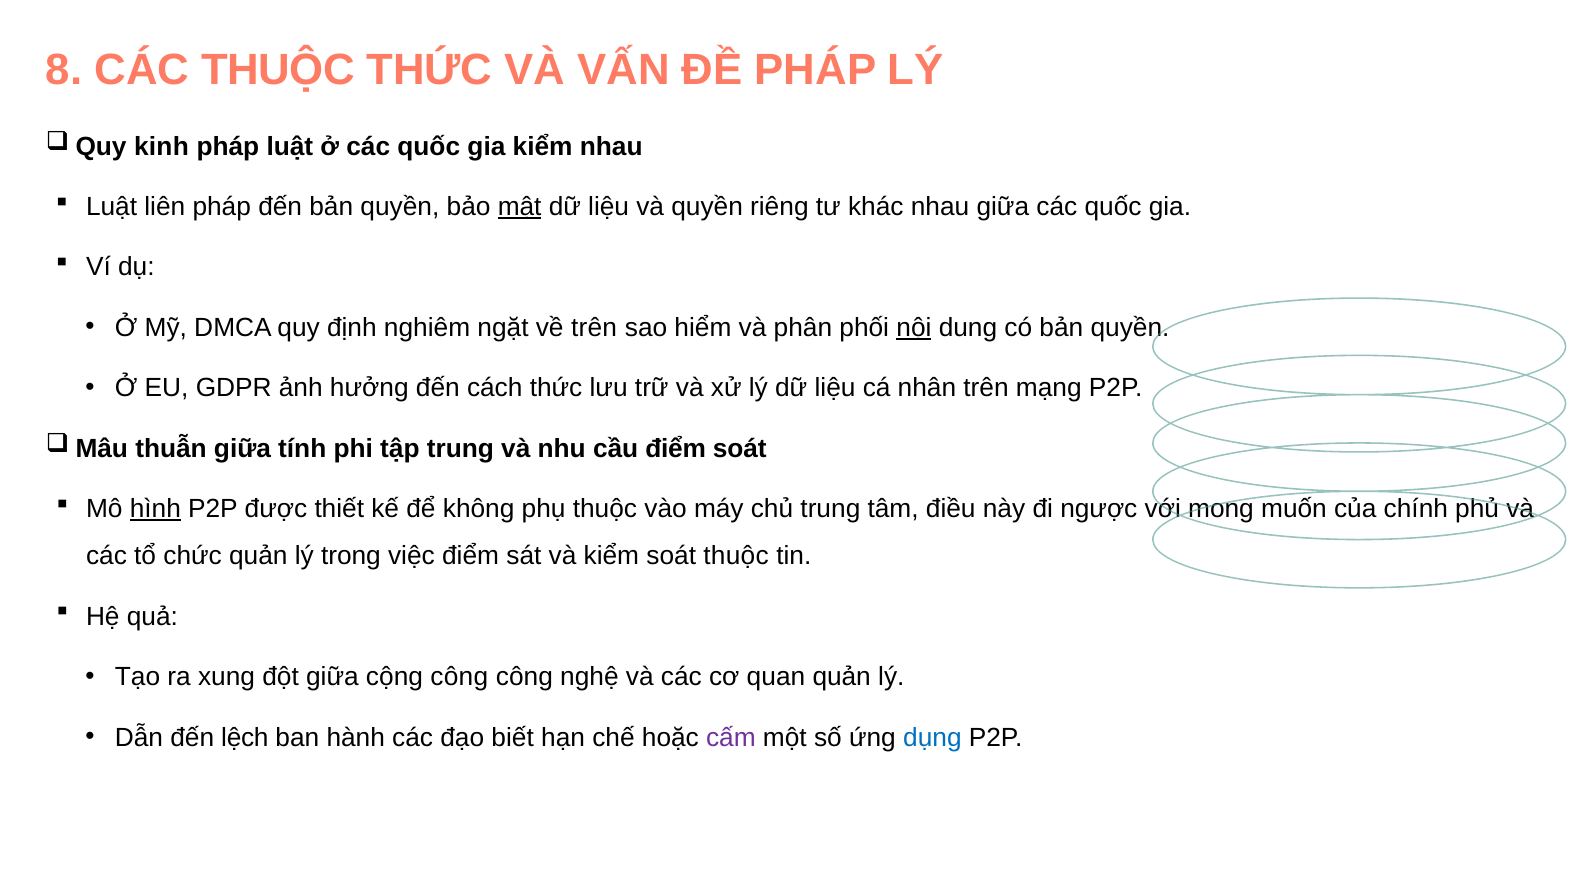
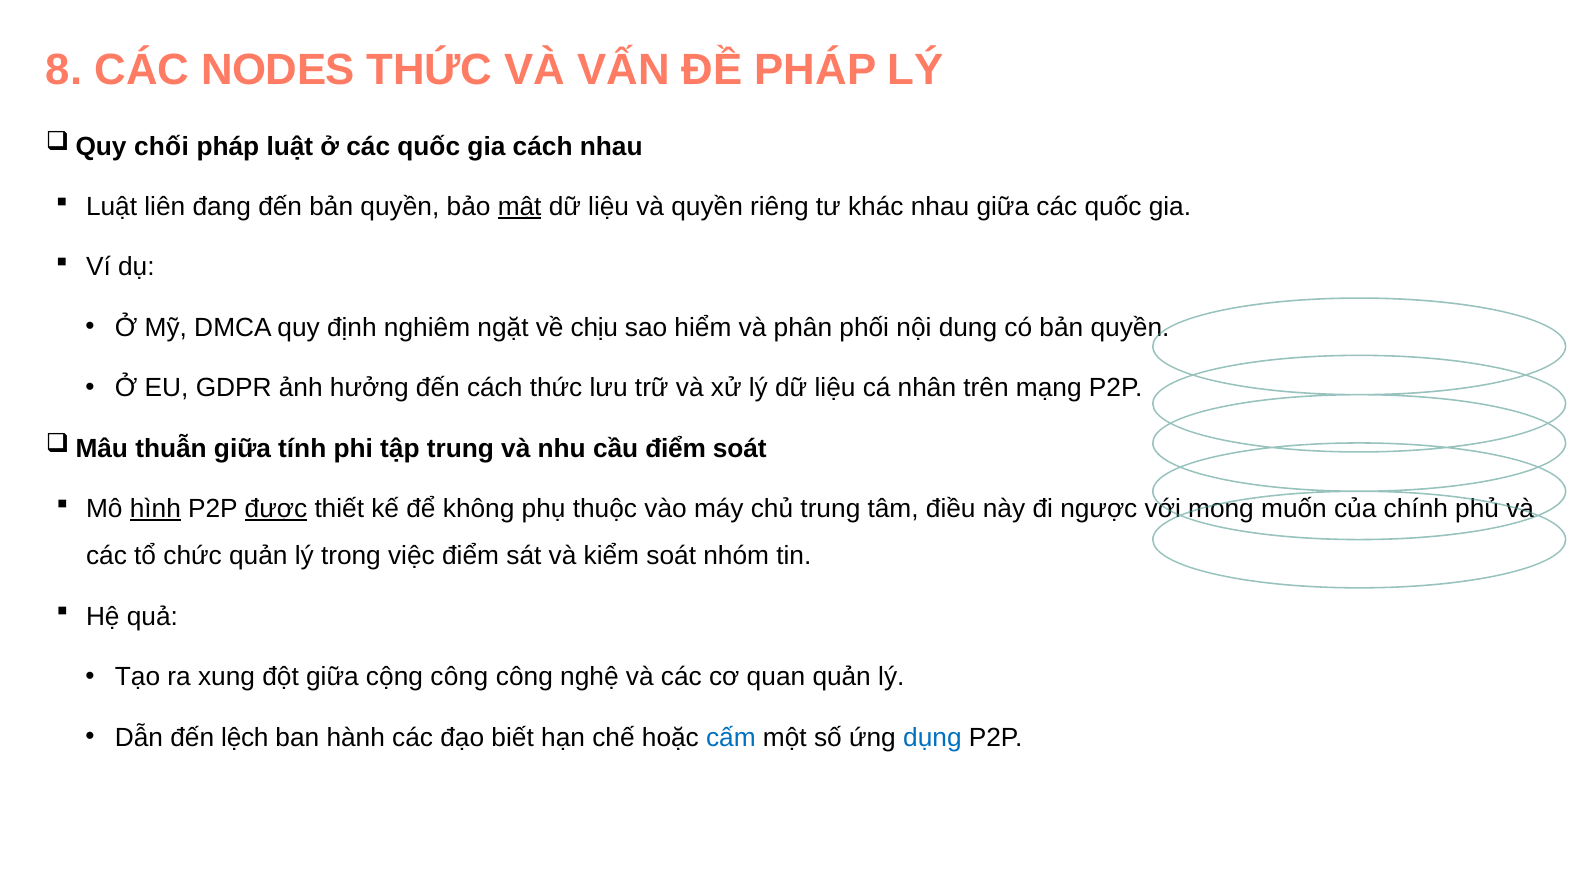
CÁC THUỘC: THUỘC -> NODES (278, 71)
kinh: kinh -> chối (161, 147)
gia kiểm: kiểm -> cách (543, 147)
liên pháp: pháp -> đang (222, 207)
về trên: trên -> chịu (594, 328)
nội underline: present -> none (914, 328)
được underline: none -> present (276, 509)
soát thuộc: thuộc -> nhóm (736, 556)
cấm colour: purple -> blue (731, 738)
